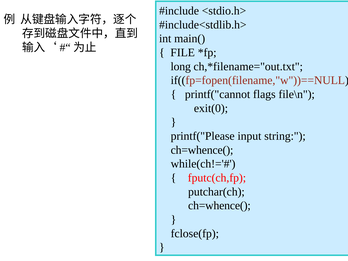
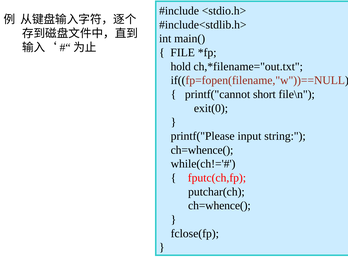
long: long -> hold (181, 66)
flags: flags -> short (264, 94)
